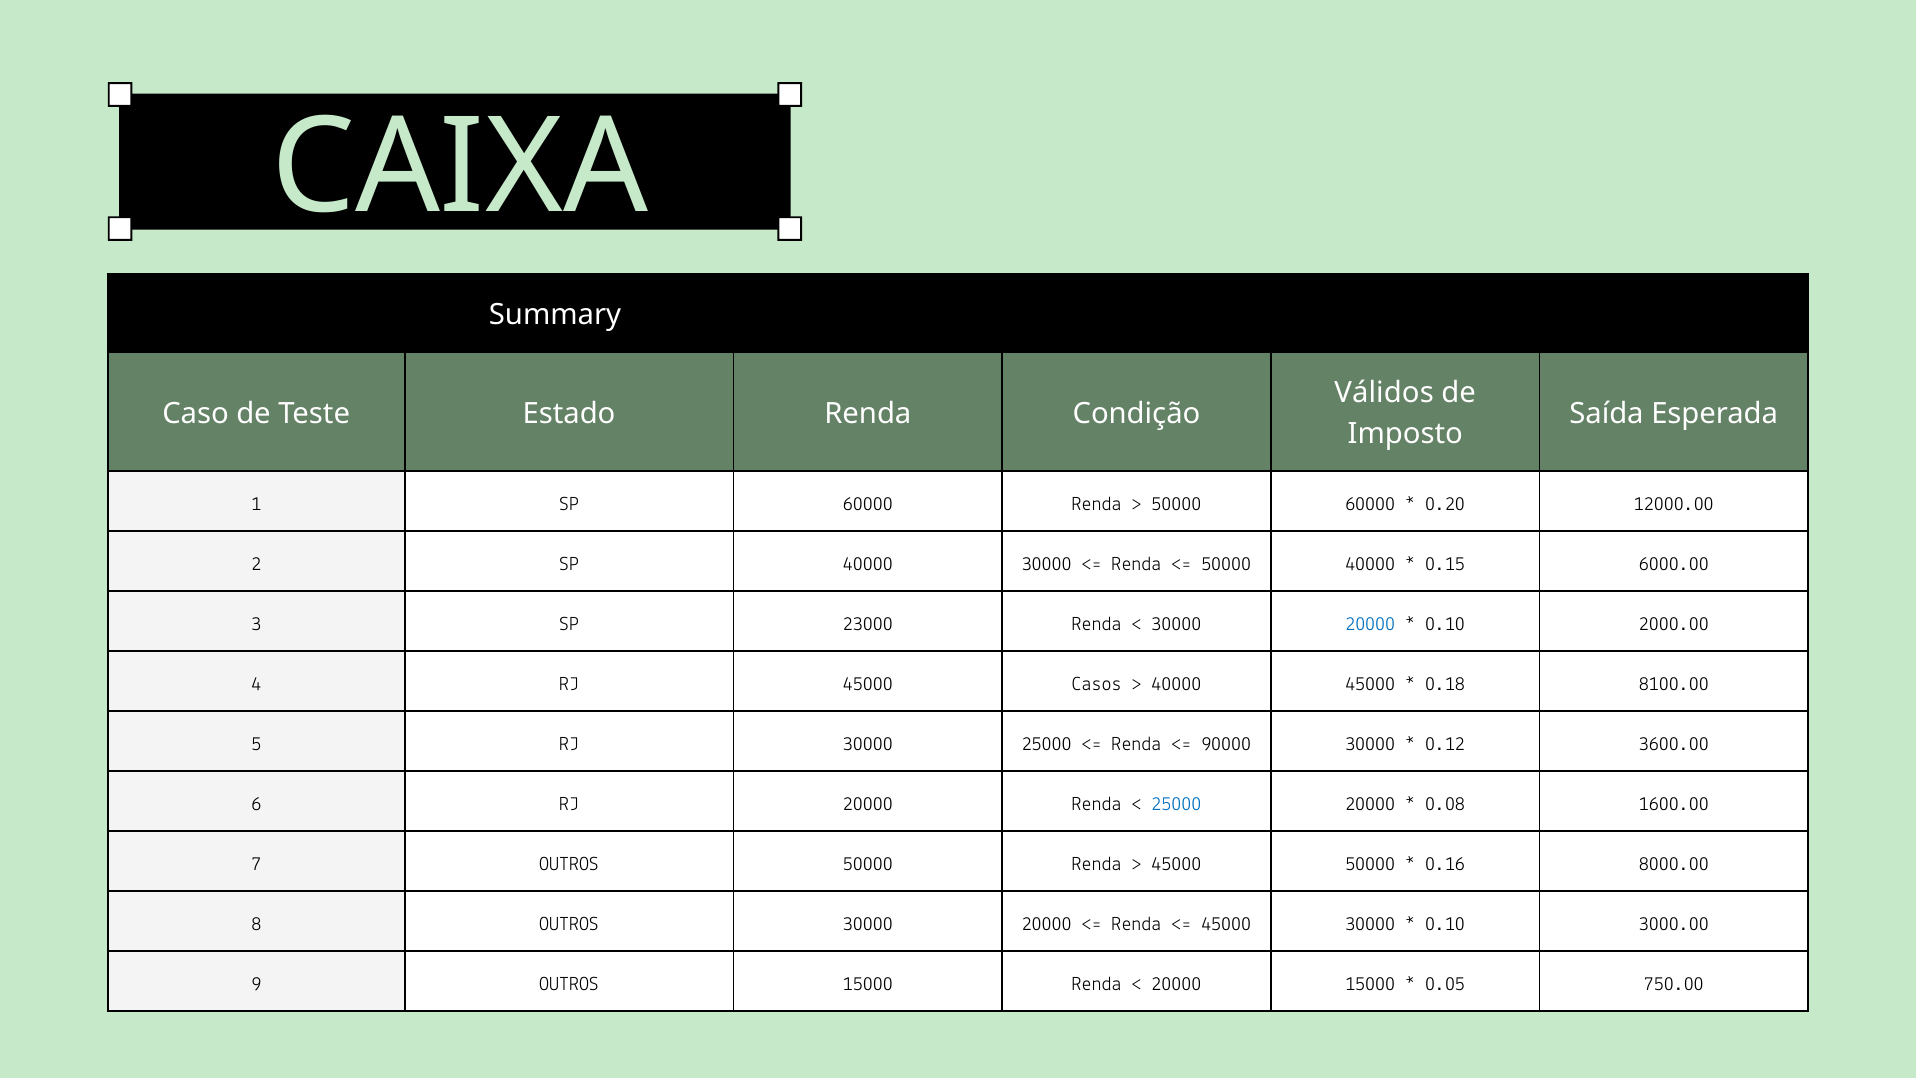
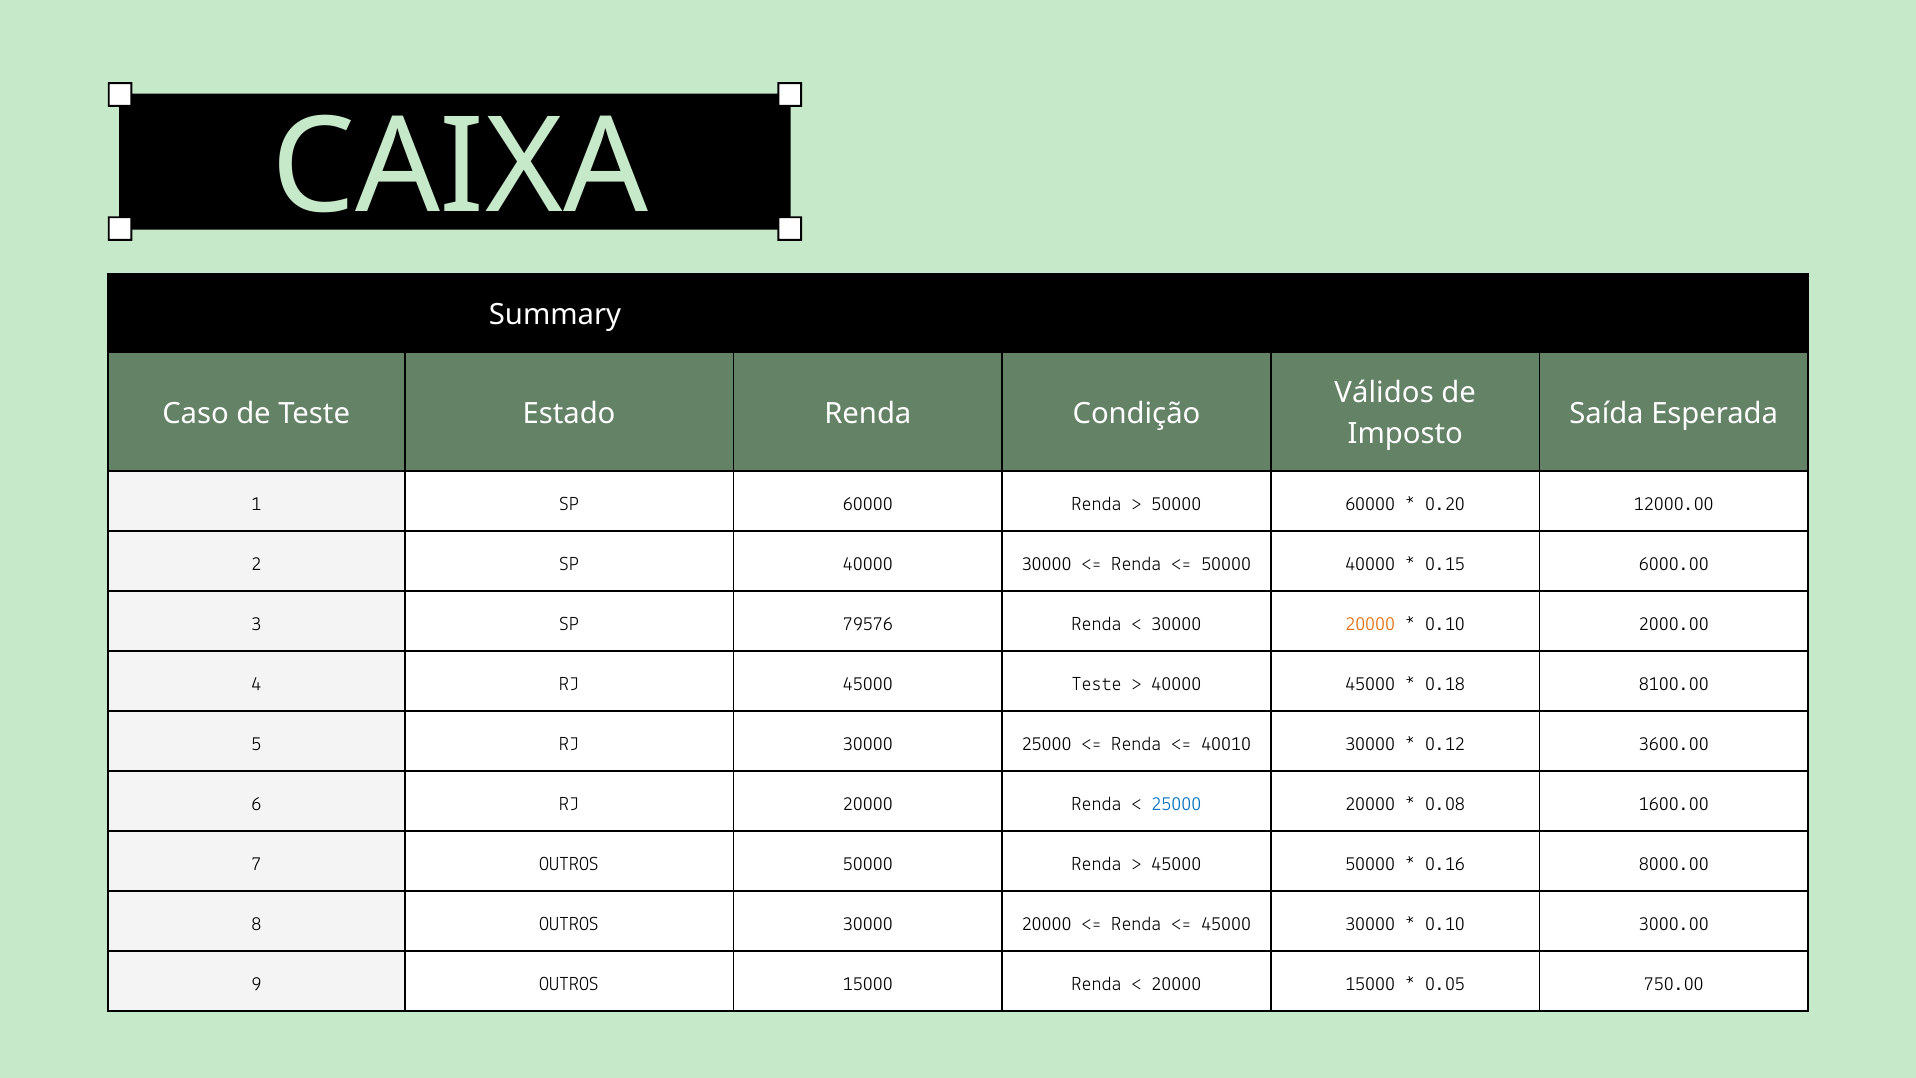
23000: 23000 -> 79576 (868, 623)
20000 colour: blue -> orange (1370, 623)
45000 Casos: Casos -> Teste (1097, 683)
90000: 90000 -> 40010 (1226, 743)
